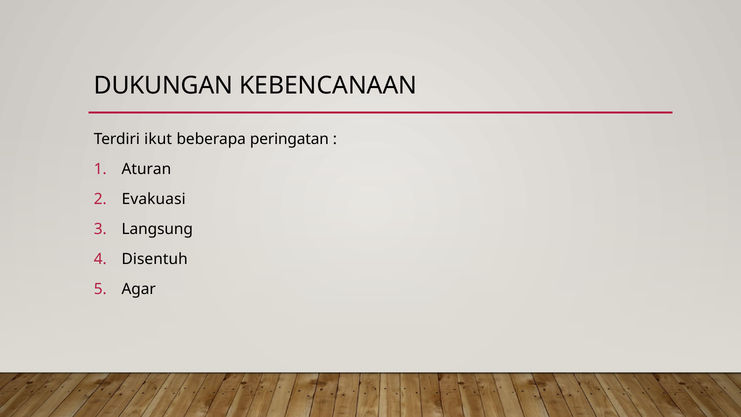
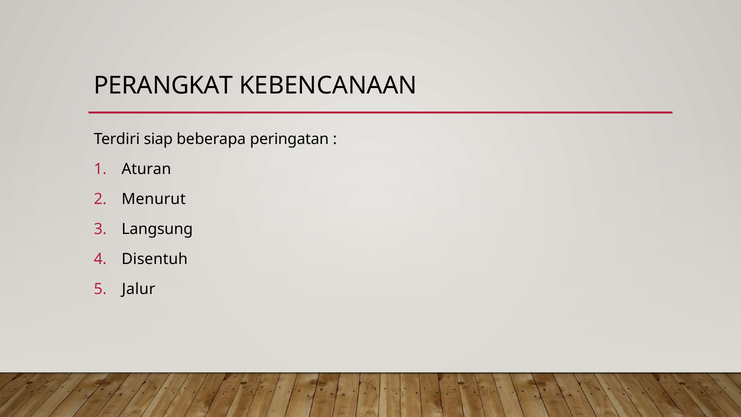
DUKUNGAN: DUKUNGAN -> PERANGKAT (163, 86)
ikut: ikut -> siap (158, 139)
Evakuasi: Evakuasi -> Menurut (154, 199)
Agar: Agar -> Jalur (139, 289)
